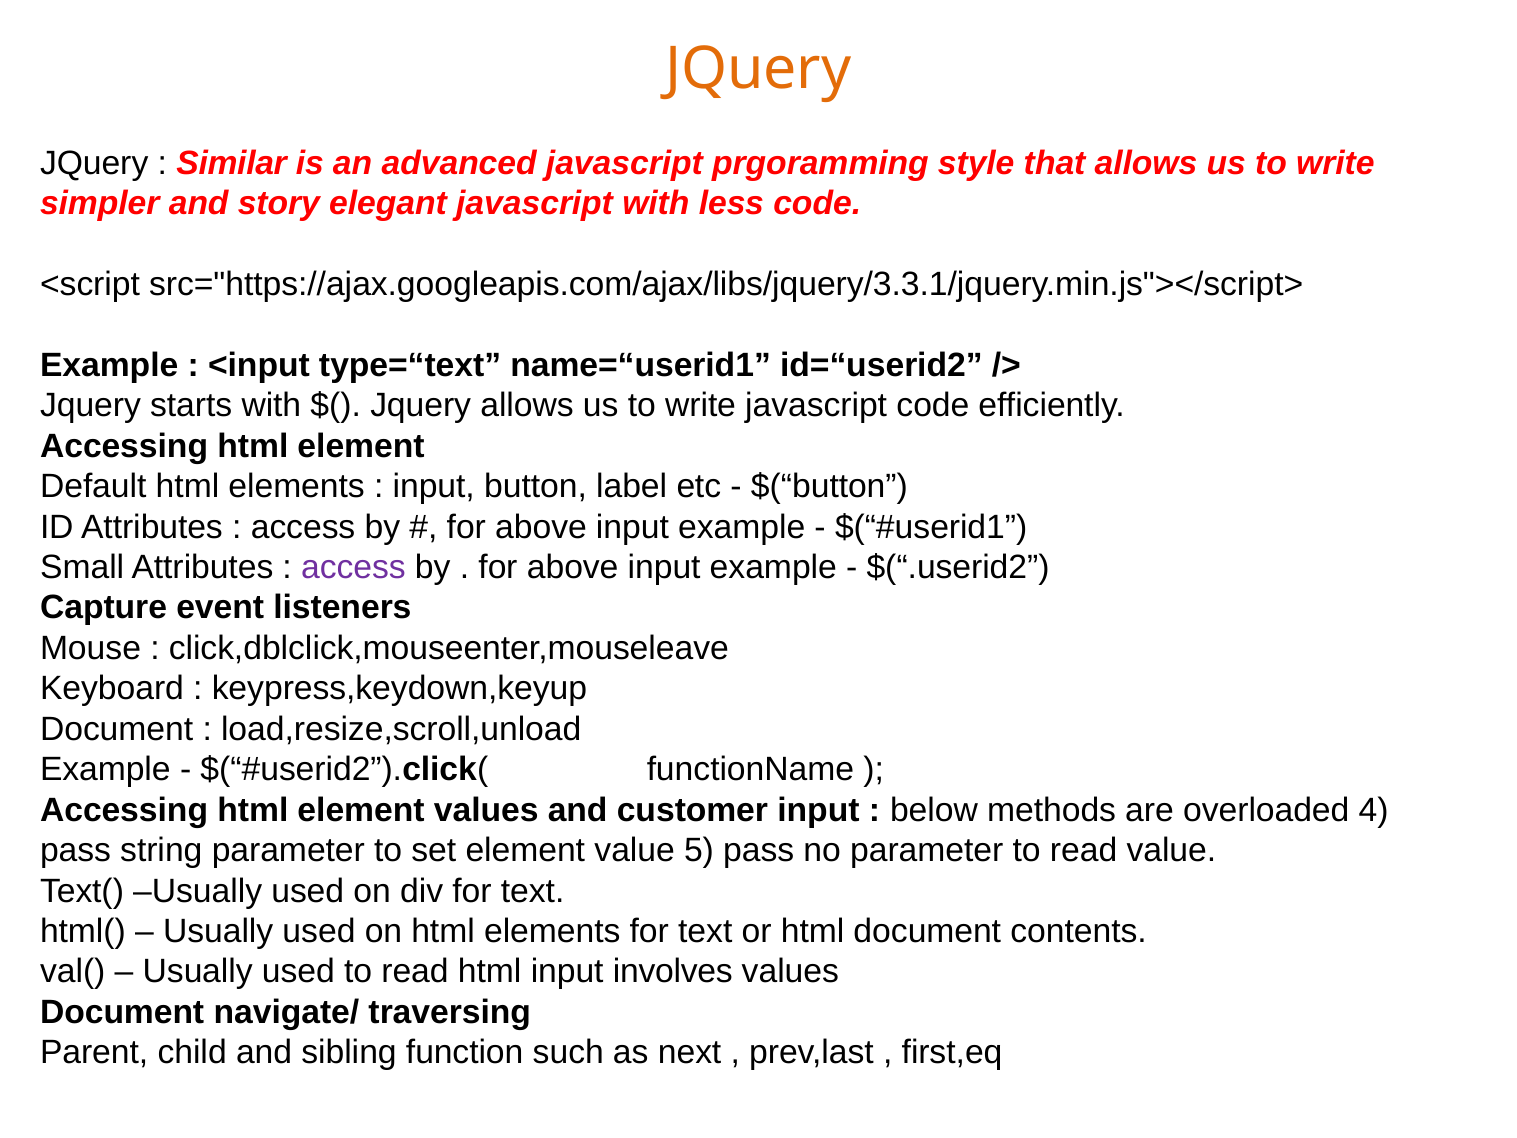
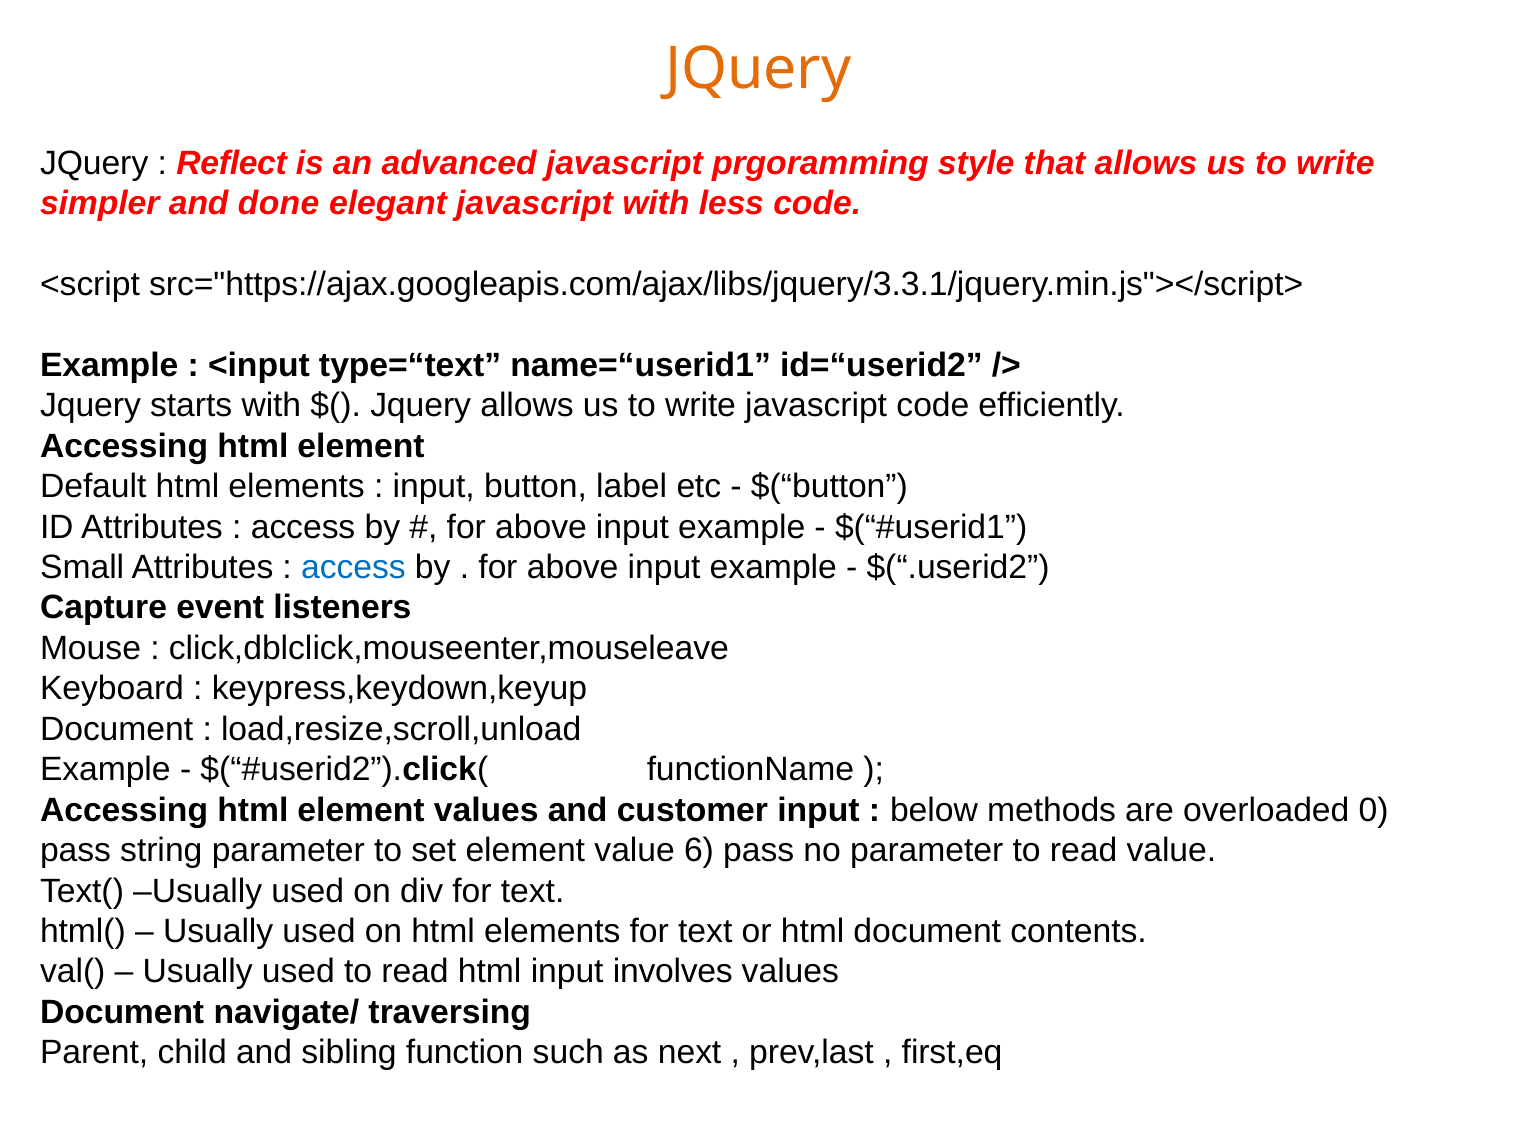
Similar: Similar -> Reflect (232, 163)
story: story -> done (279, 203)
access colour: purple -> blue (353, 567)
4: 4 -> 0 (1374, 810)
5: 5 -> 6 (699, 850)
